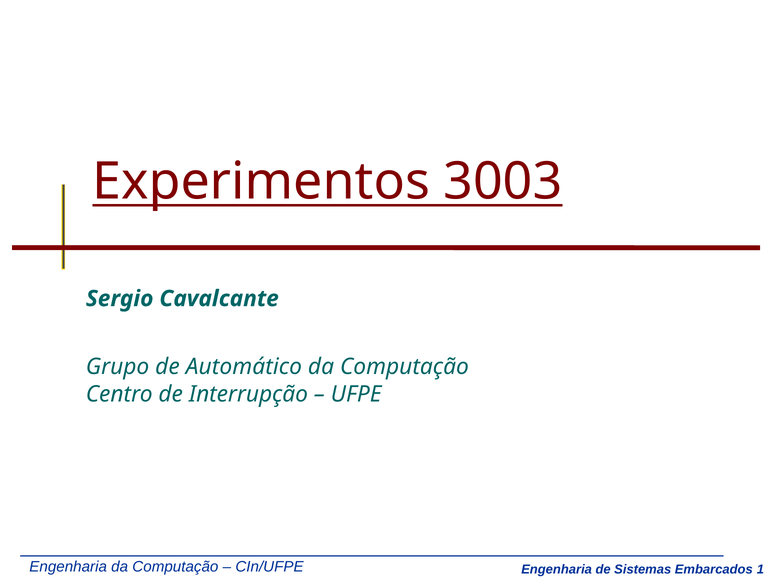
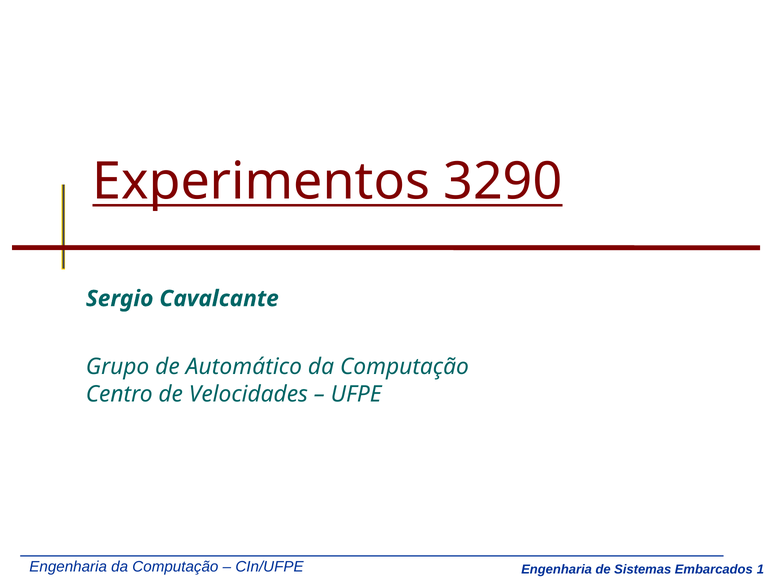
3003: 3003 -> 3290 (503, 182)
Interrupção: Interrupção -> Velocidades (248, 394)
